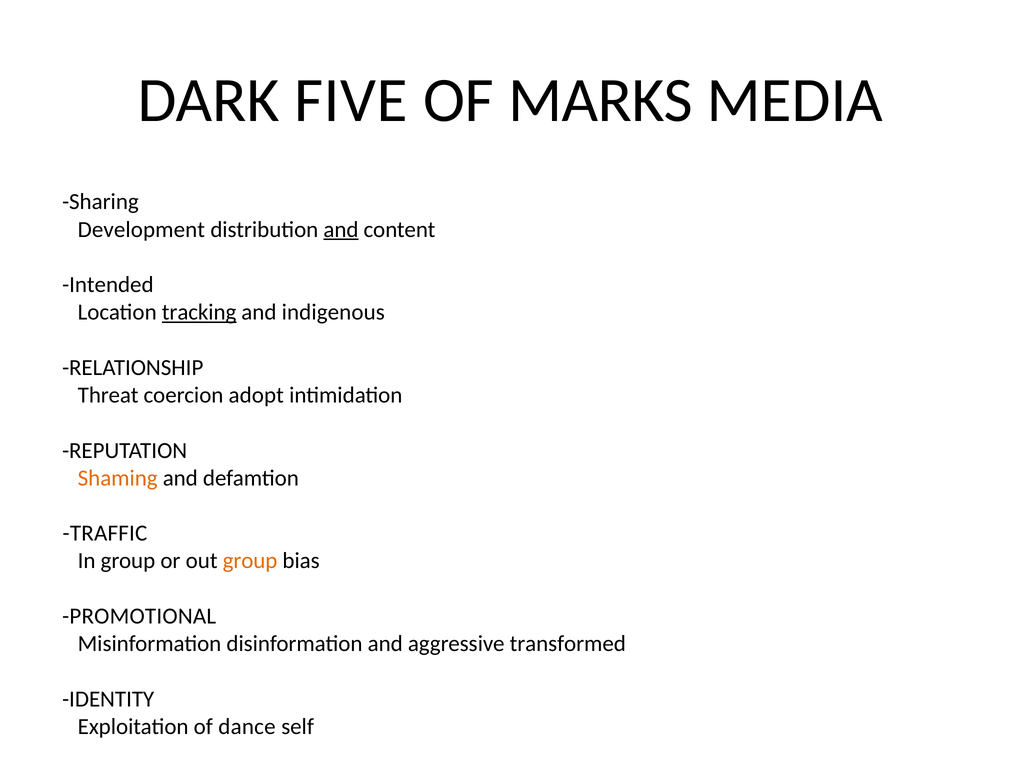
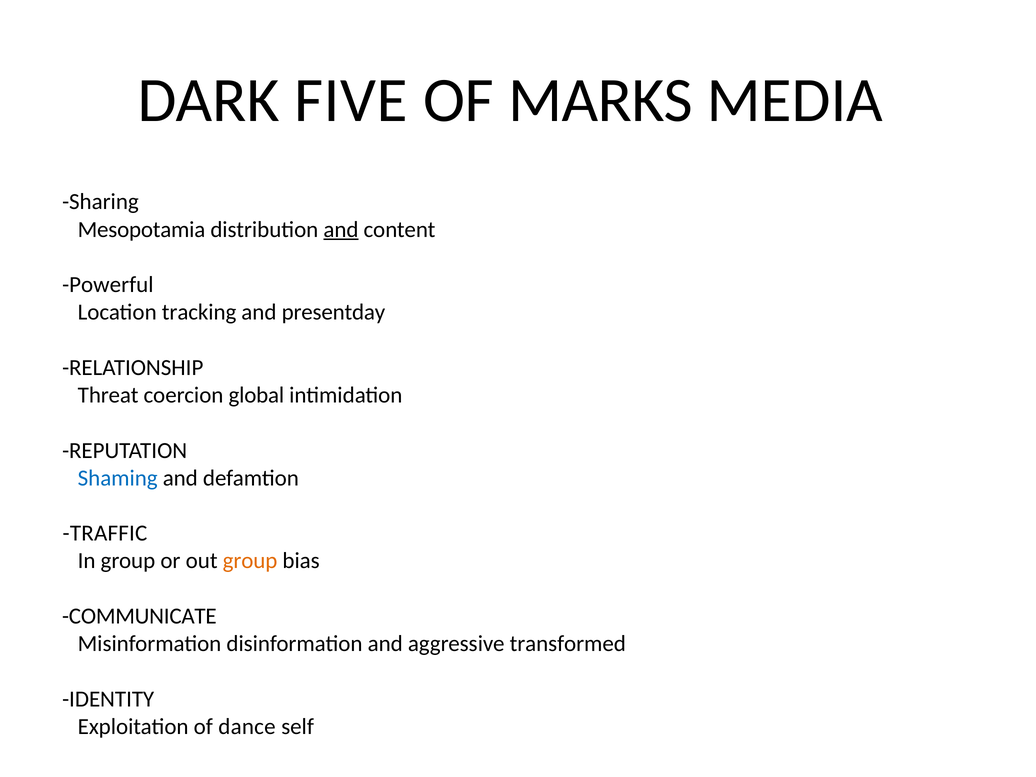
Development: Development -> Mesopotamia (142, 230)
Intended: Intended -> Powerful (108, 285)
tracking underline: present -> none (199, 312)
indigenous: indigenous -> presentday (333, 312)
adopt: adopt -> global (256, 395)
Shaming colour: orange -> blue (118, 478)
PROMOTIONAL: PROMOTIONAL -> COMMUNICATE (139, 616)
